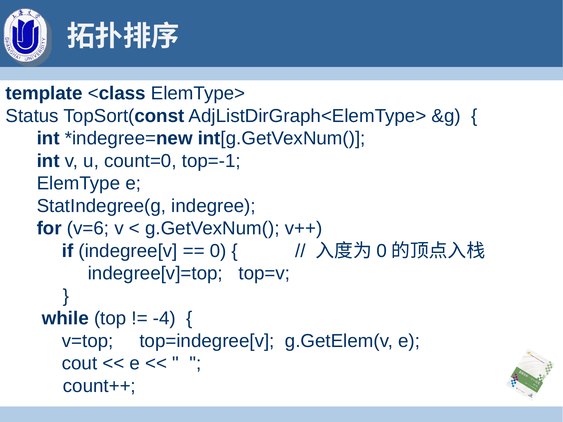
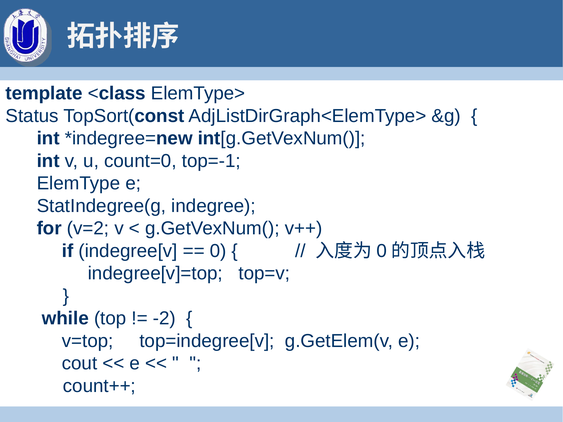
v=6: v=6 -> v=2 (88, 229)
-4: -4 -> -2 (164, 319)
